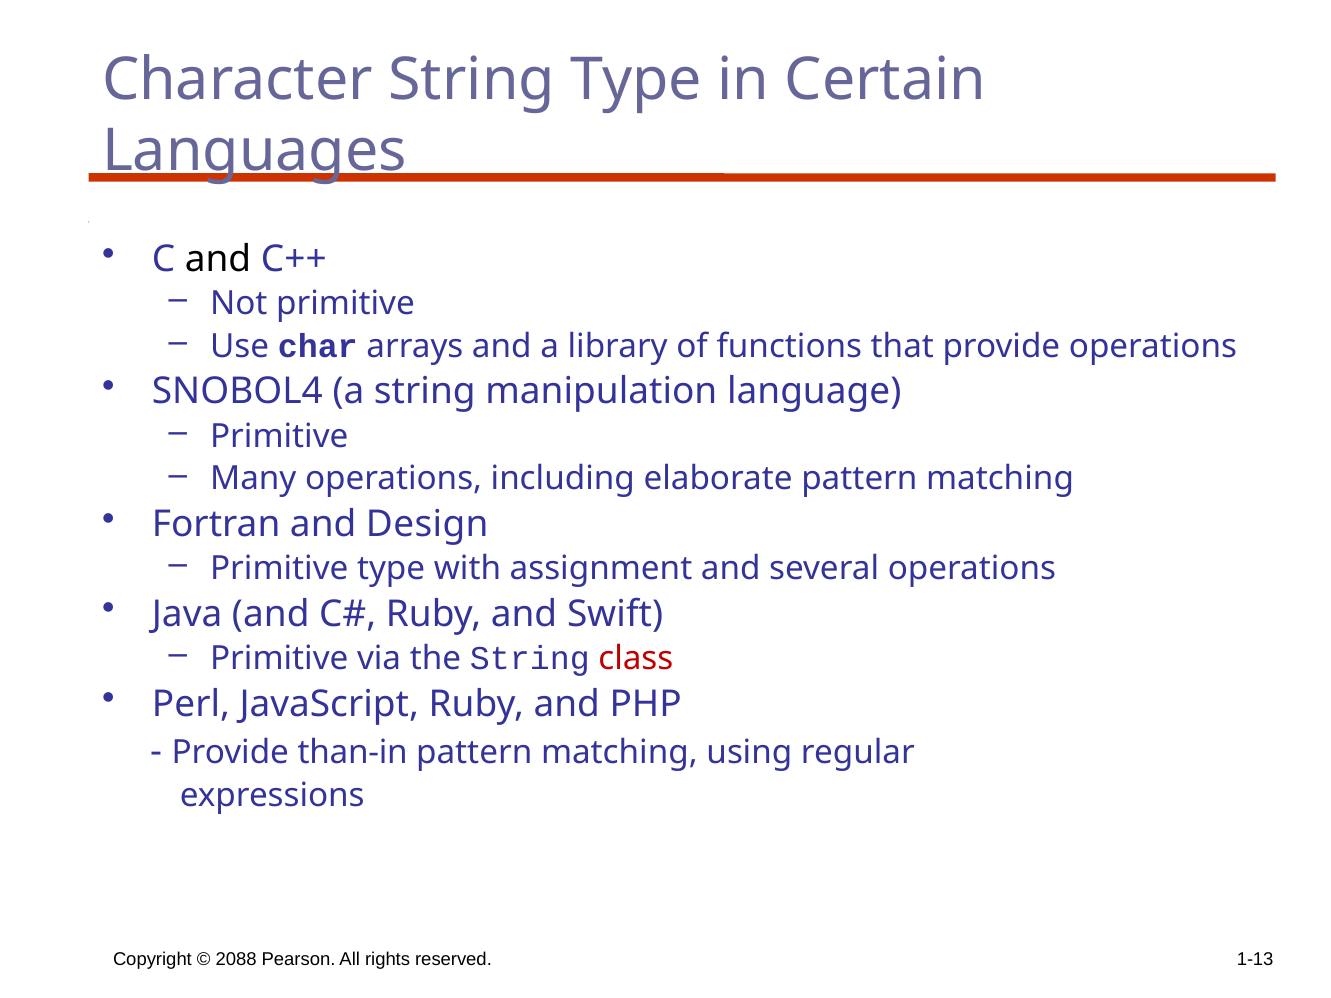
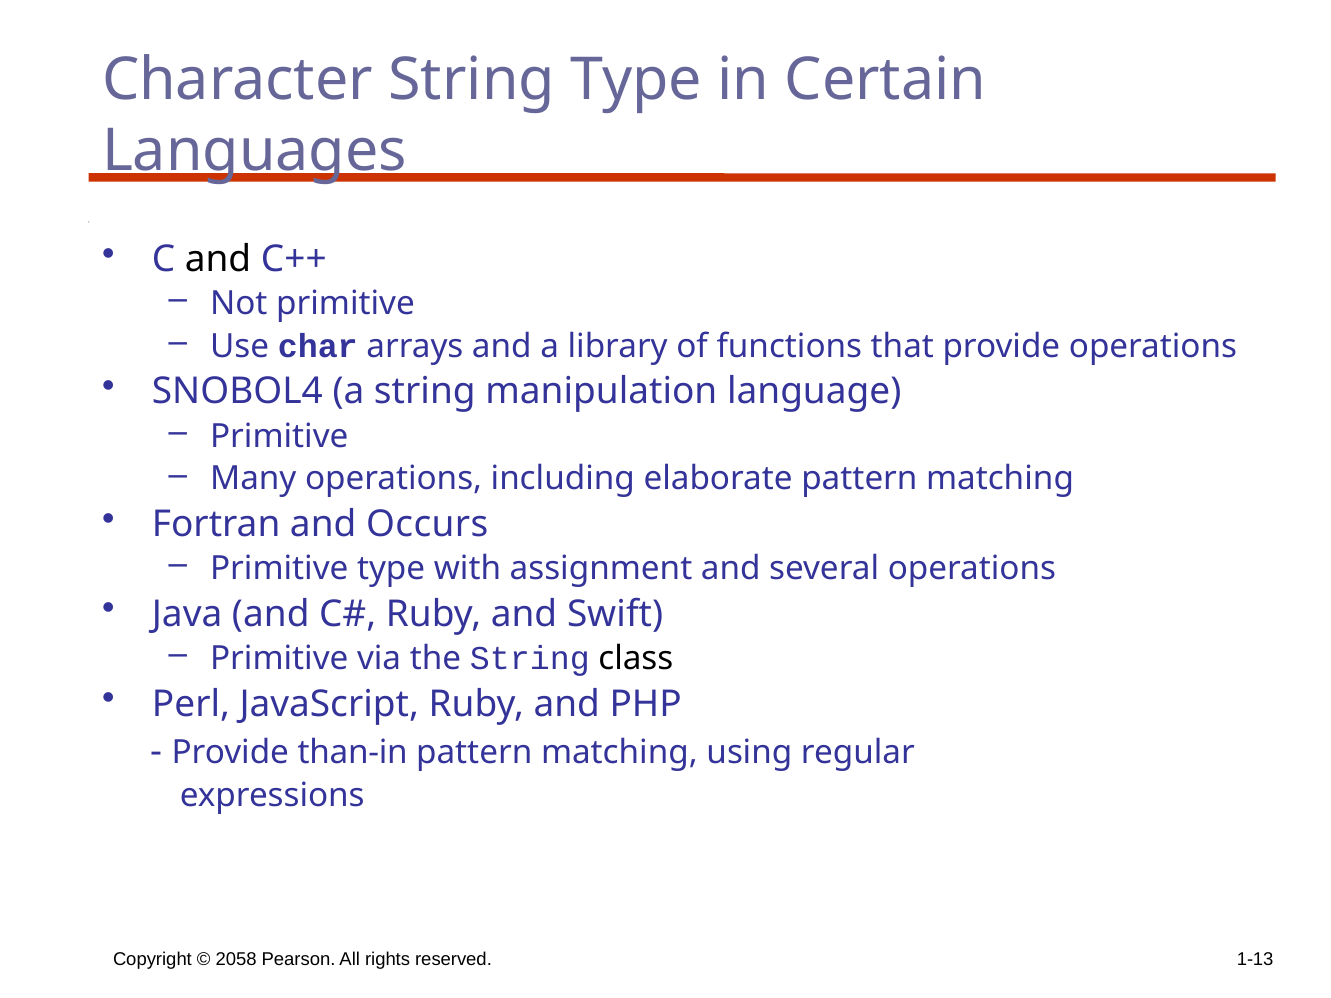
Design: Design -> Occurs (427, 524)
class colour: red -> black (636, 659)
2088: 2088 -> 2058 (236, 960)
